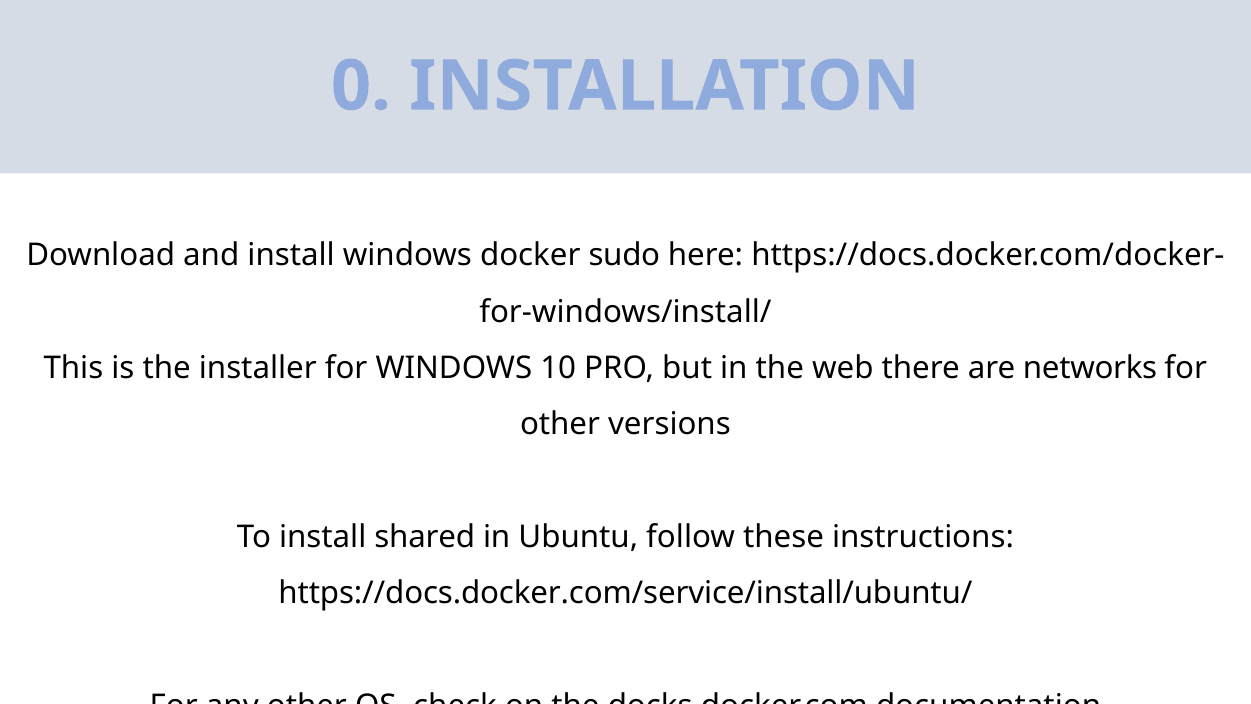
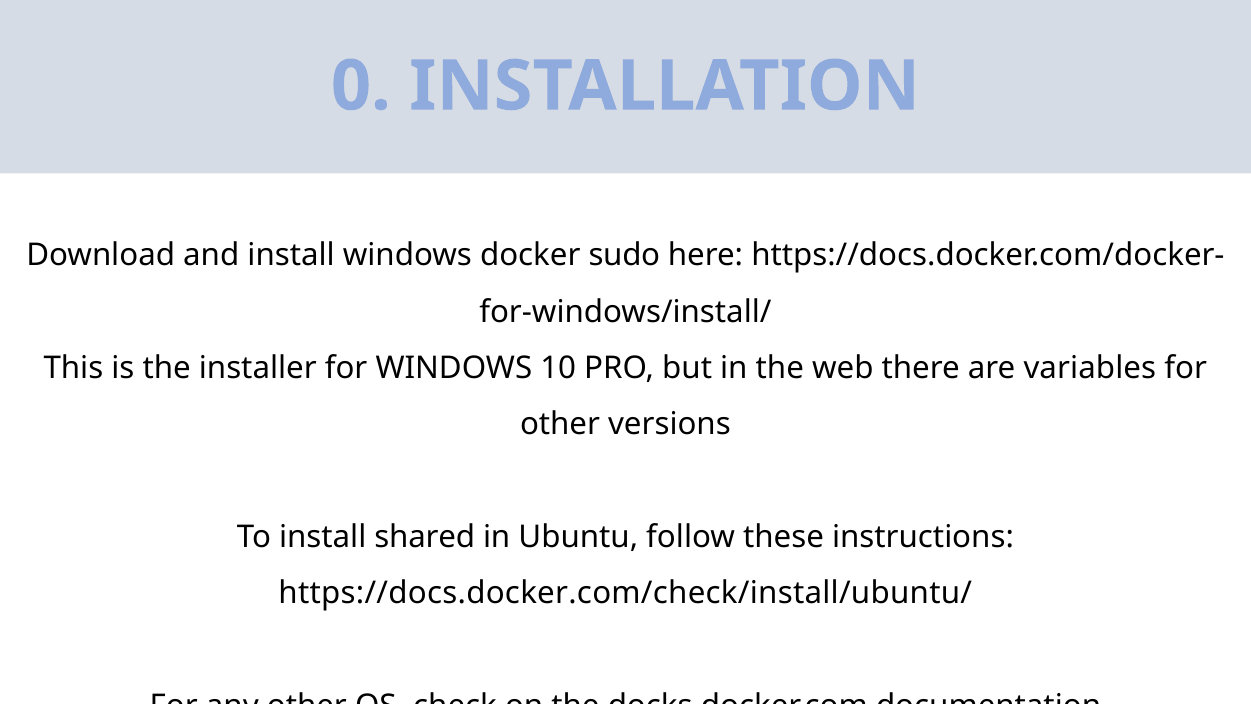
networks: networks -> variables (1090, 368)
https://docs.docker.com/service/install/ubuntu/: https://docs.docker.com/service/install/ubuntu/ -> https://docs.docker.com/check/install/ubuntu/ (625, 593)
